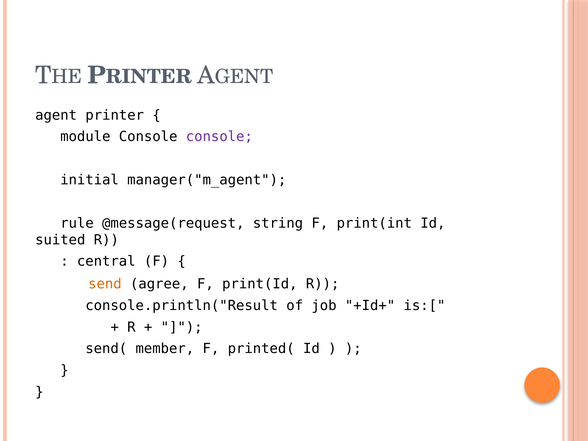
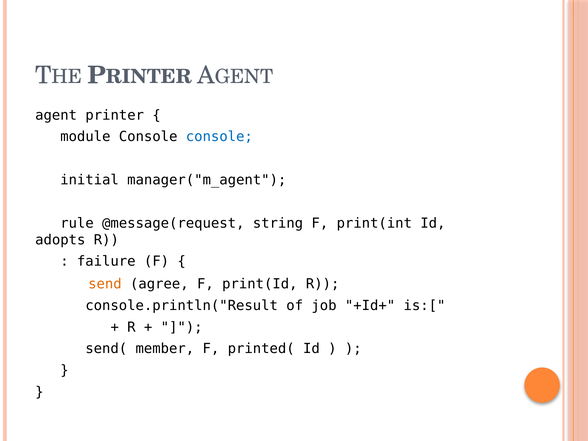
console colour: purple -> blue (219, 137)
suited: suited -> adopts (60, 240)
central: central -> failure (106, 261)
